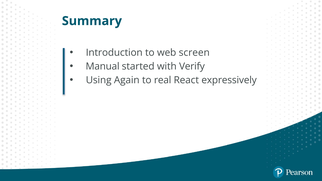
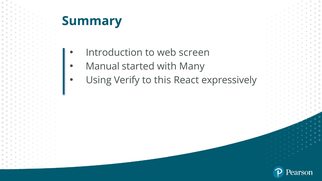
Verify: Verify -> Many (192, 66)
Again: Again -> Verify (127, 80)
real: real -> this (163, 80)
